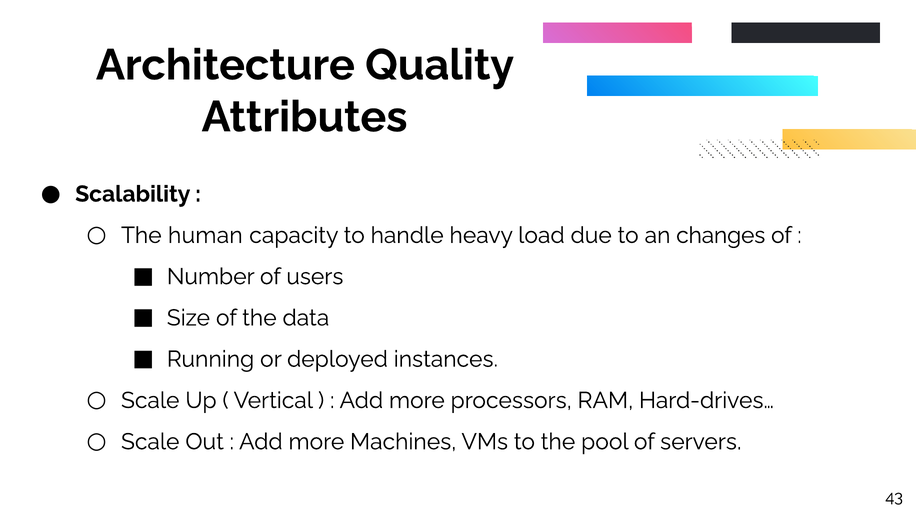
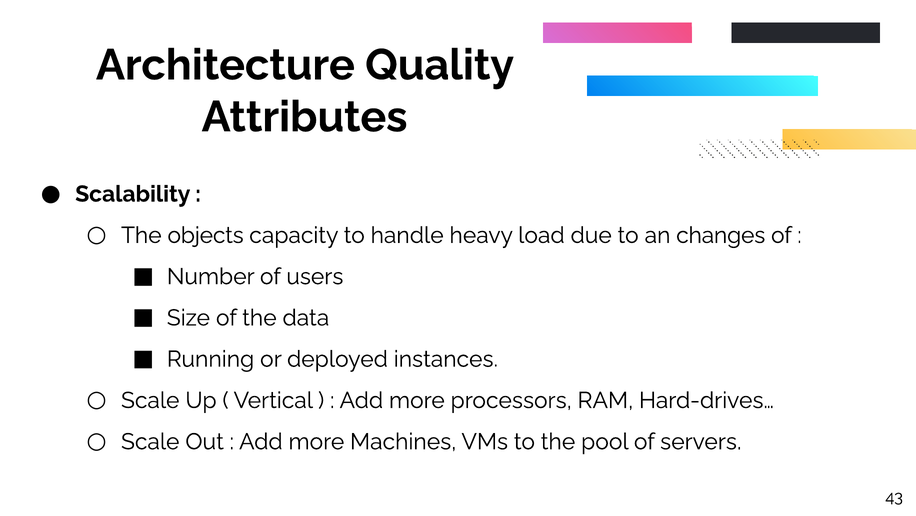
human: human -> objects (206, 235)
